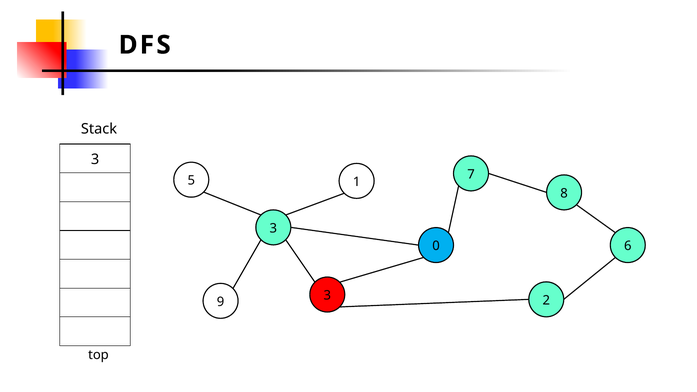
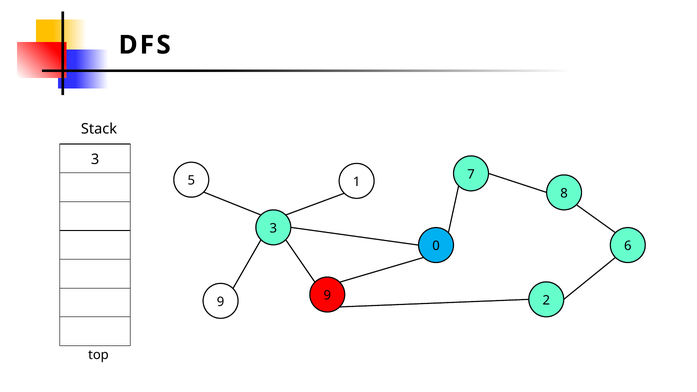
9 3: 3 -> 9 (327, 295)
